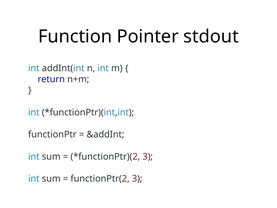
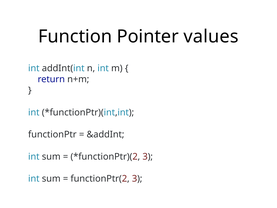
stdout: stdout -> values (211, 36)
